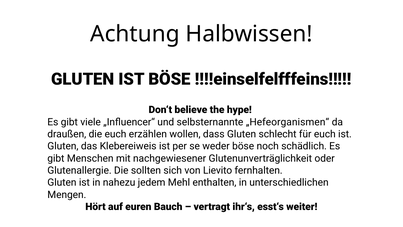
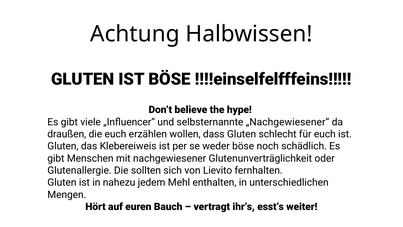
„Hefeorganismen“: „Hefeorganismen“ -> „Nachgewiesener“ (288, 122)
